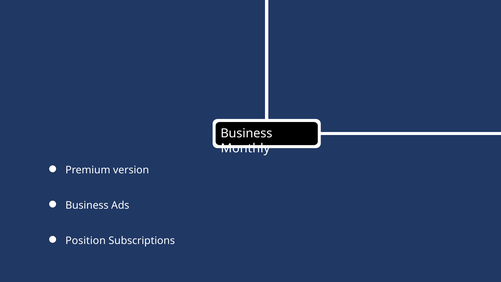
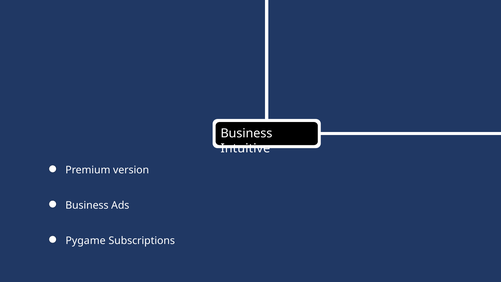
Monthly: Monthly -> Intuitive (245, 148)
Position: Position -> Pygame (86, 240)
